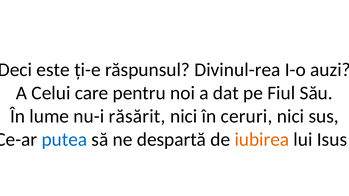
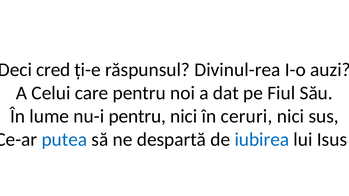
este: este -> cred (53, 70)
nu-i răsărit: răsărit -> pentru (137, 116)
iubirea colour: orange -> blue (262, 140)
